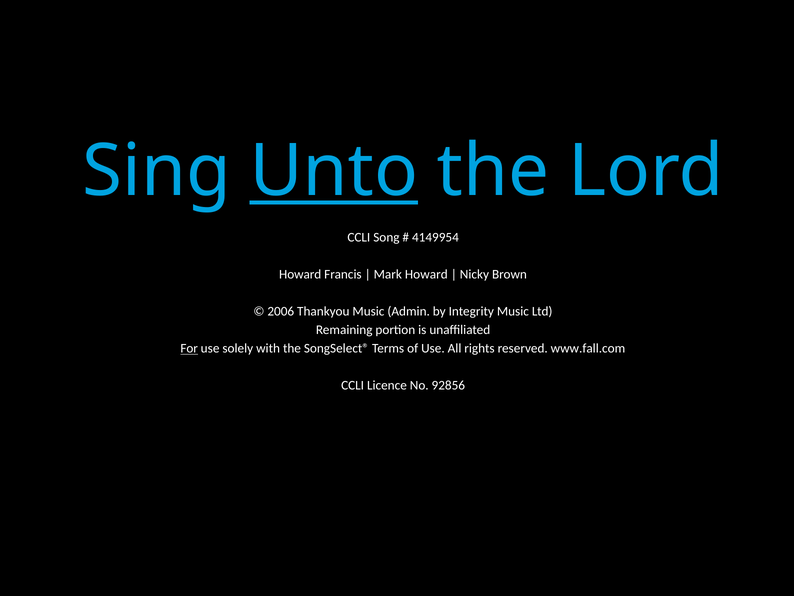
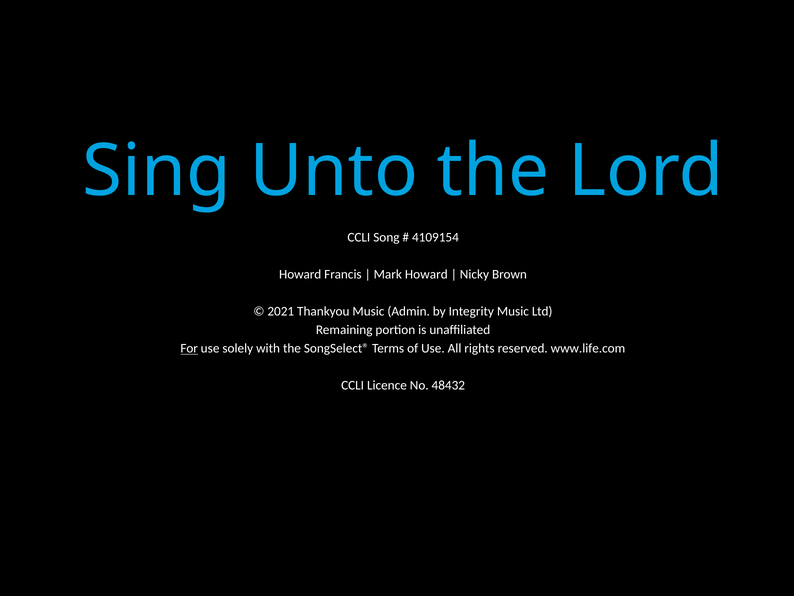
Unto underline: present -> none (334, 171)
4149954: 4149954 -> 4109154 (435, 237)
2006: 2006 -> 2021 (281, 311)
www.fall.com: www.fall.com -> www.life.com (588, 348)
92856: 92856 -> 48432 (448, 385)
